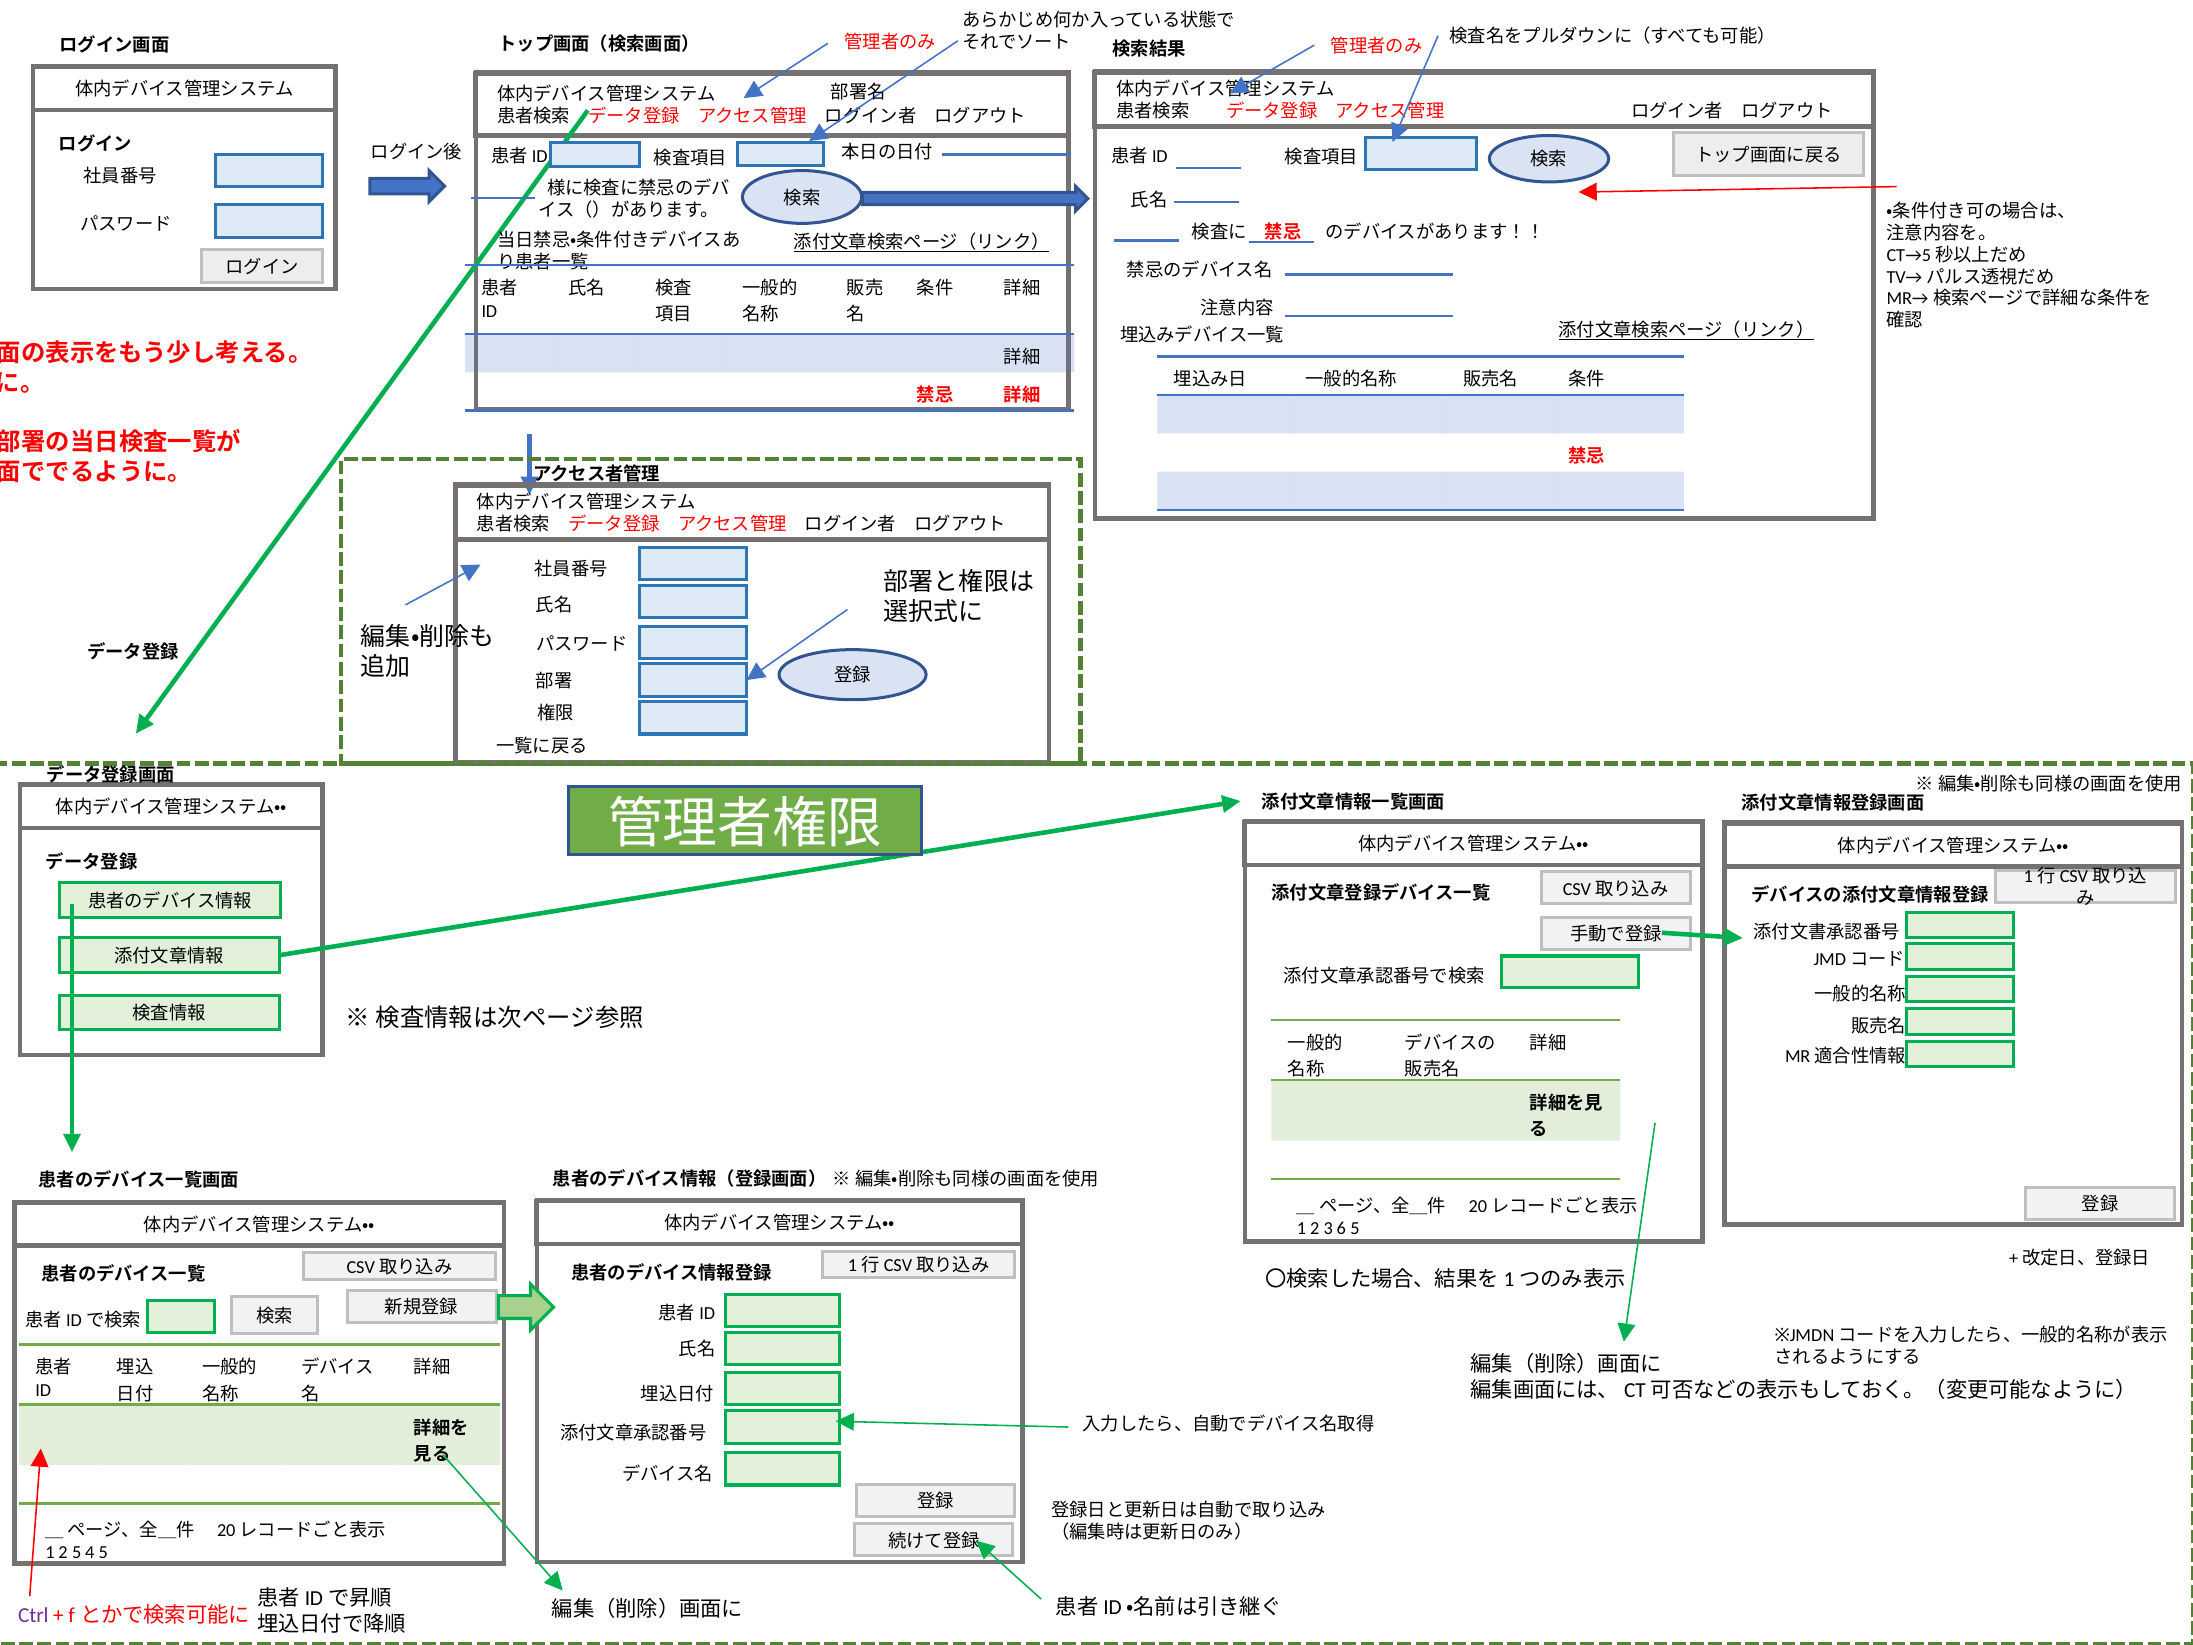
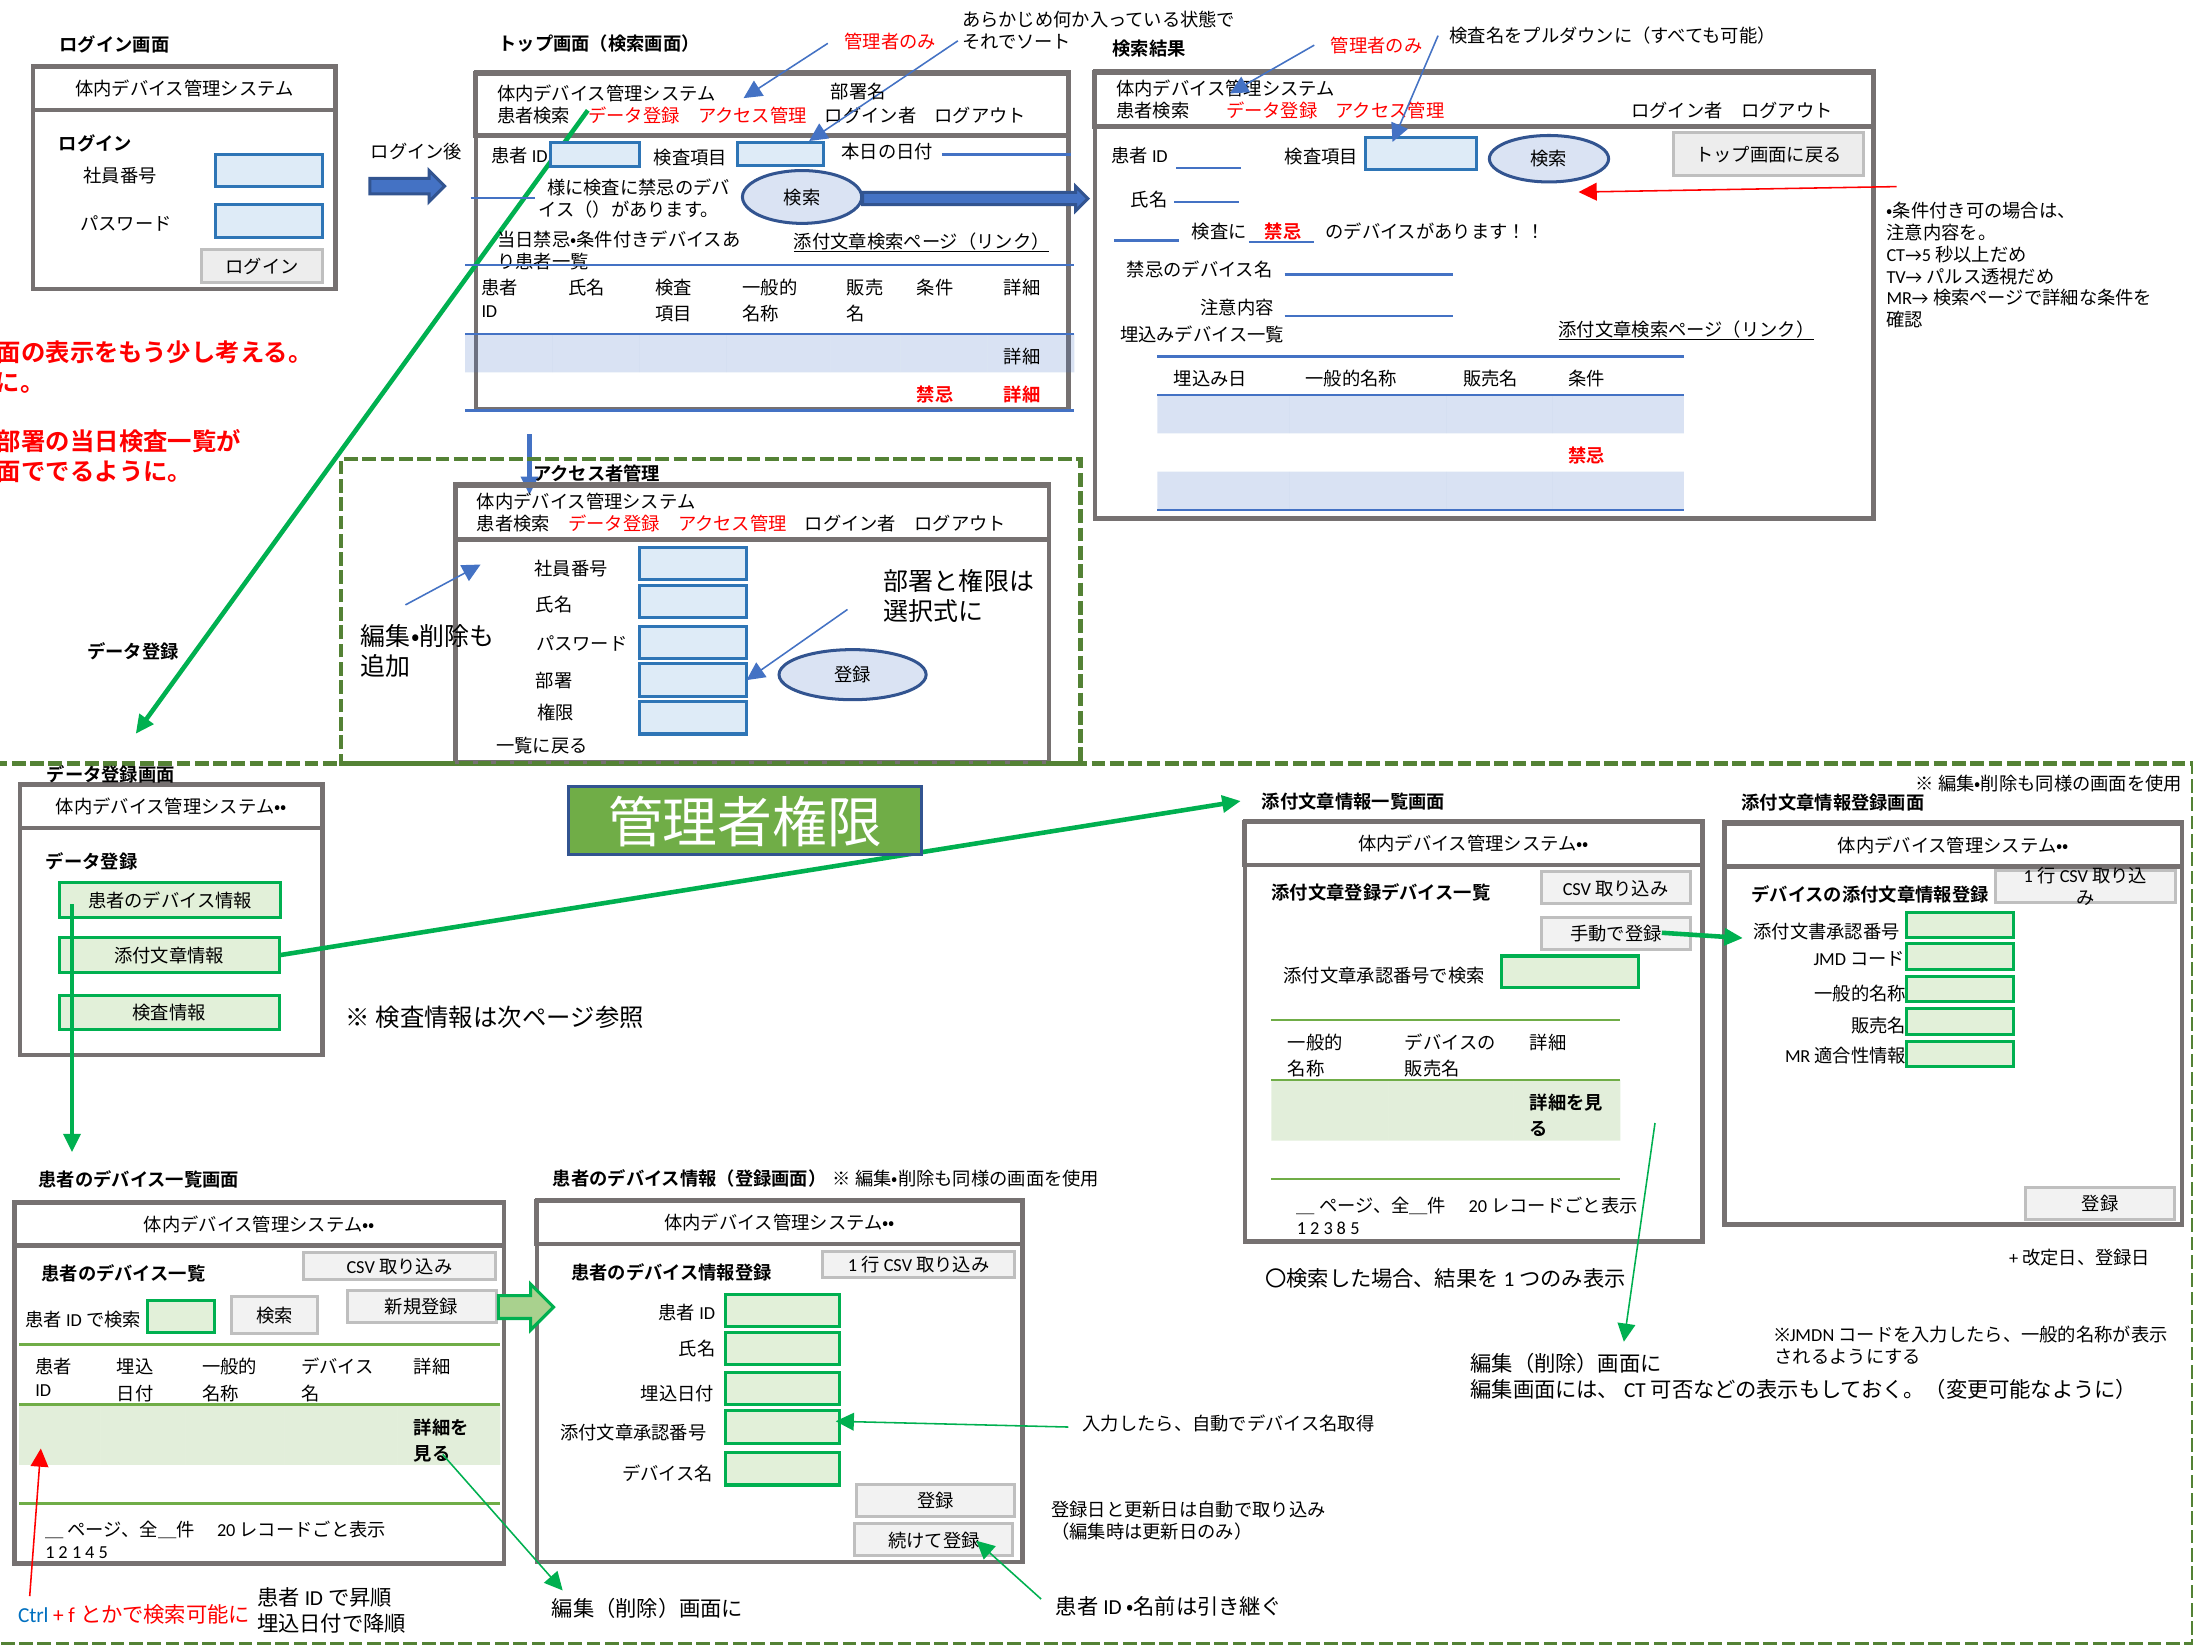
6: 6 -> 8 (1341, 1228)
2 5: 5 -> 1 (77, 1552)
Ctrl colour: purple -> blue (33, 1615)
